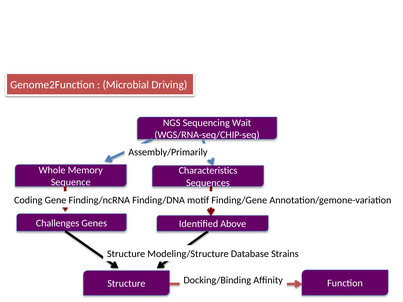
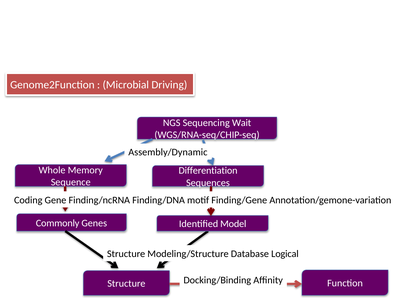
Assembly/Primarily: Assembly/Primarily -> Assembly/Dynamic (168, 152)
Characteristics: Characteristics -> Differentiation (208, 171)
Challenges: Challenges -> Commonly (58, 223)
Above: Above -> Model (233, 224)
Strains: Strains -> Logical (285, 254)
